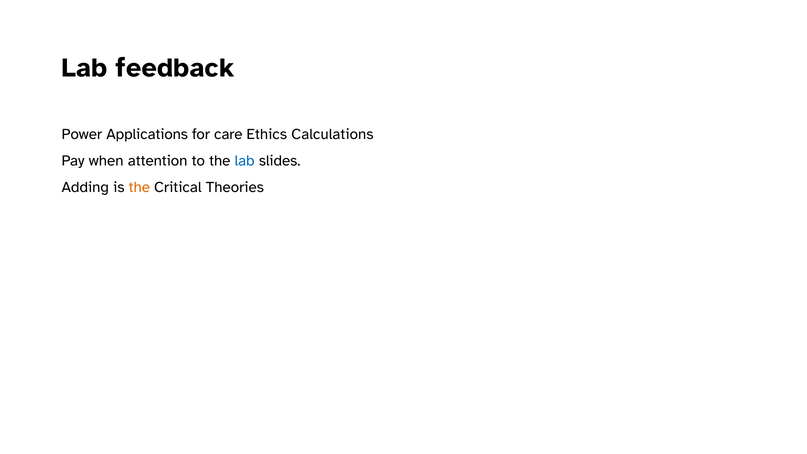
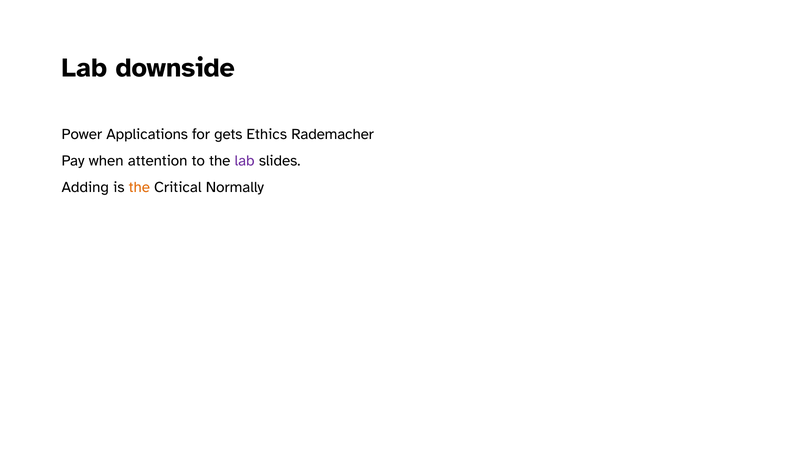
feedback: feedback -> downside (175, 68)
care: care -> gets (228, 134)
Calculations: Calculations -> Rademacher (333, 134)
lab colour: blue -> purple (245, 161)
Theories: Theories -> Normally (235, 187)
